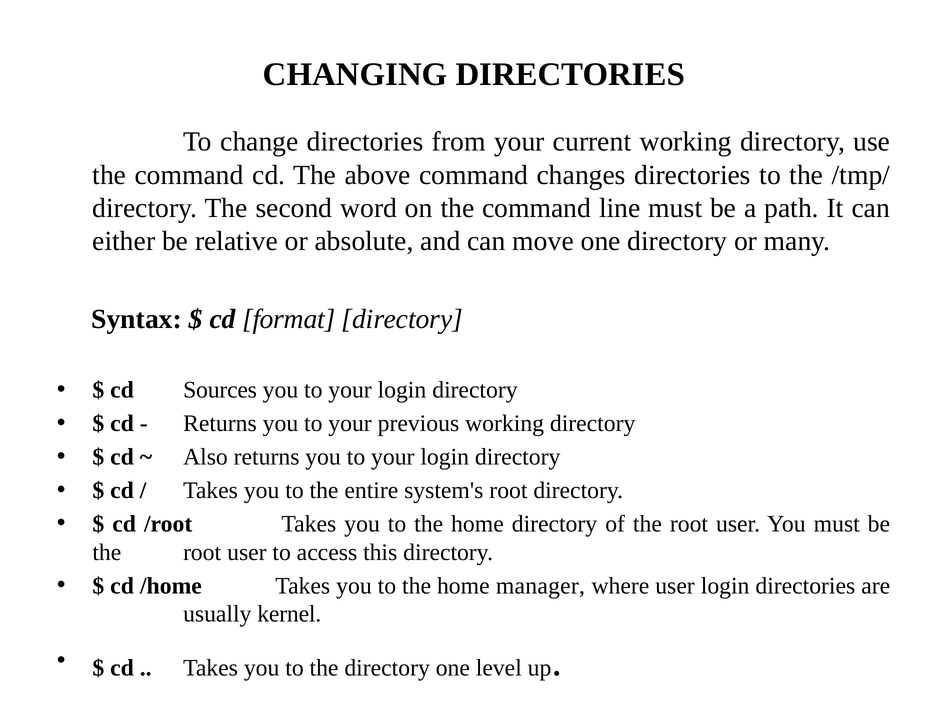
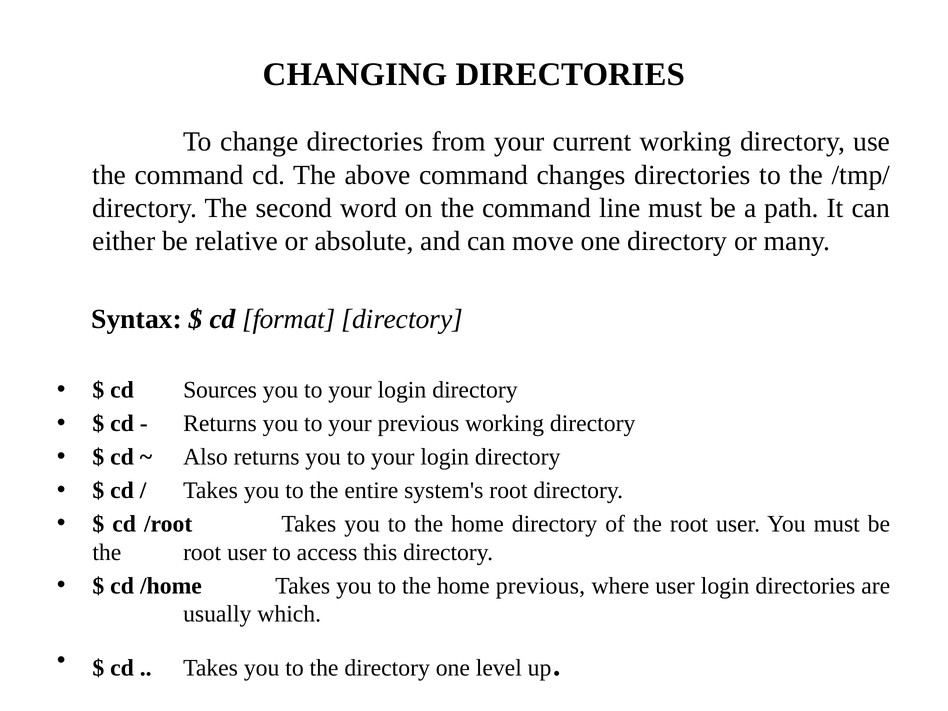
home manager: manager -> previous (540, 586)
kernel: kernel -> which (289, 614)
